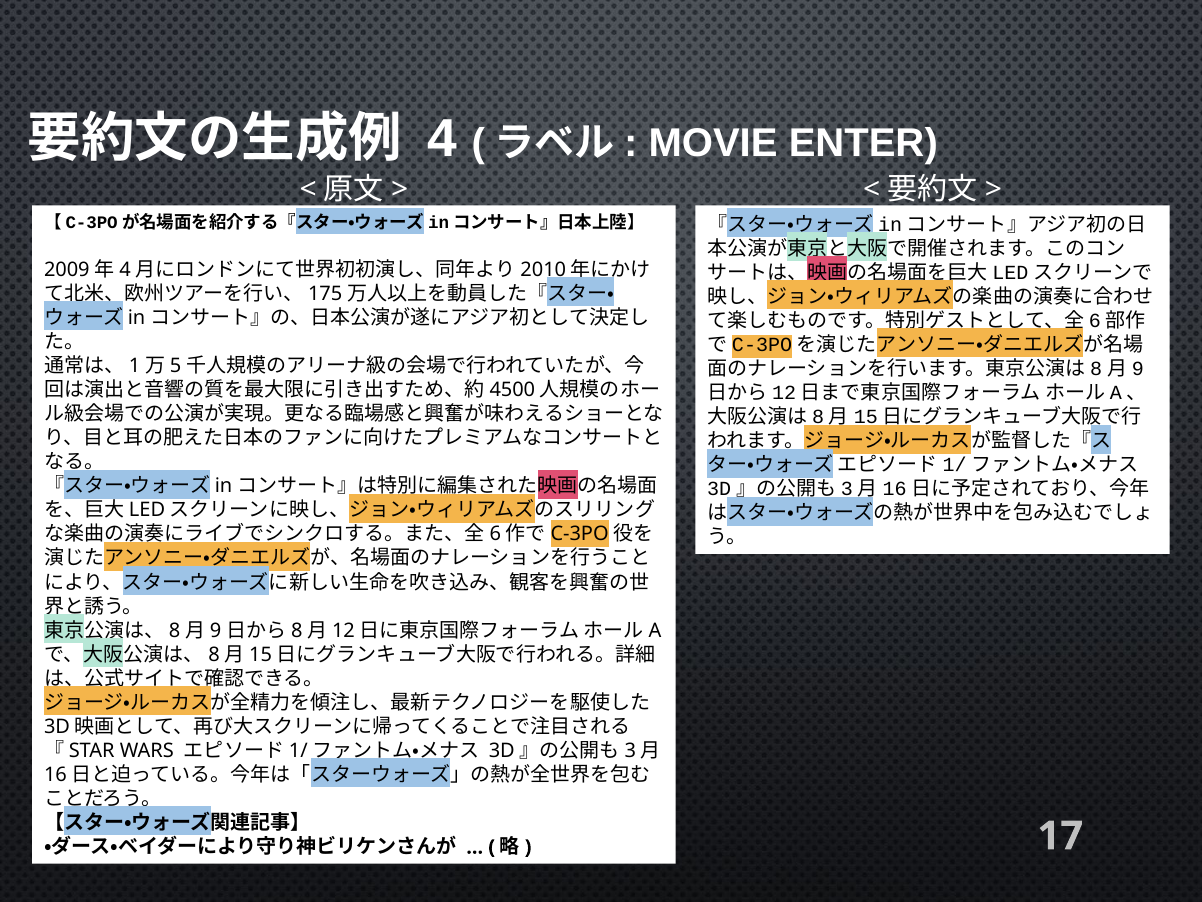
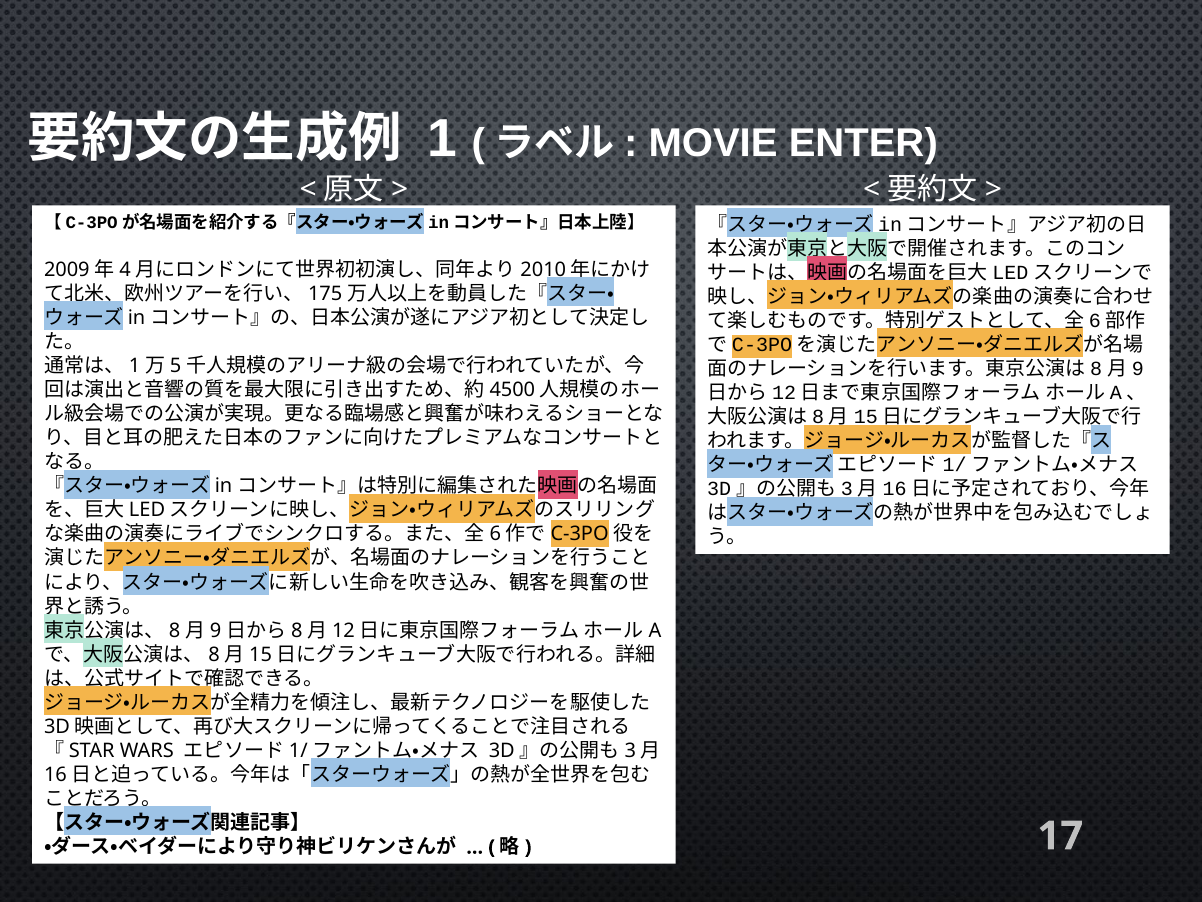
4: 4 -> 1 (442, 139)
